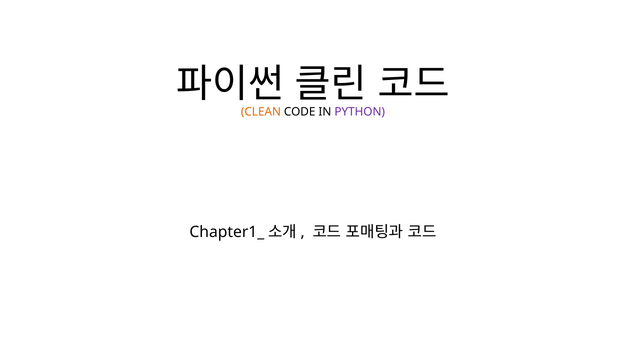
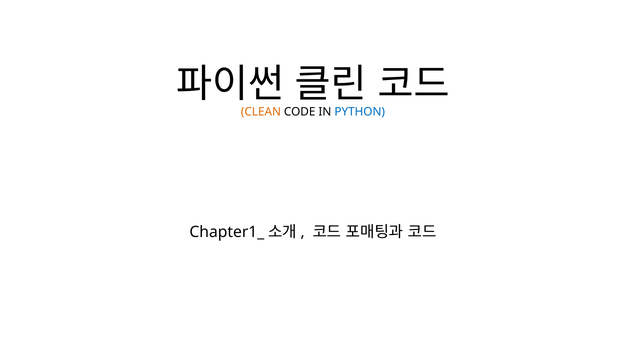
PYTHON colour: purple -> blue (360, 112)
